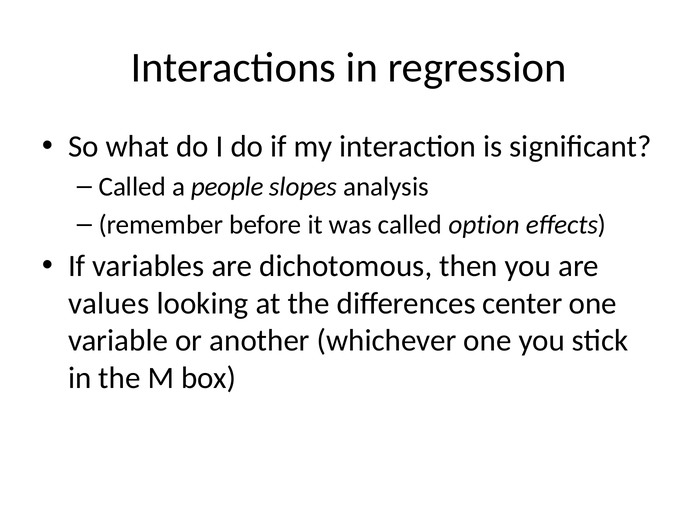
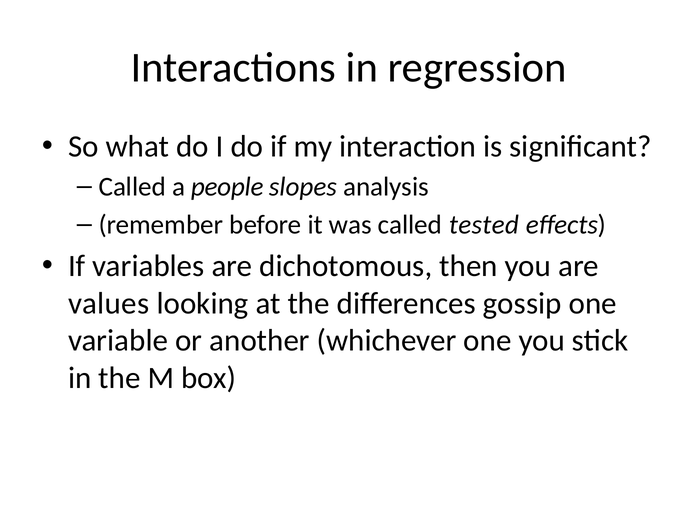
option: option -> tested (484, 225)
center: center -> gossip (522, 303)
